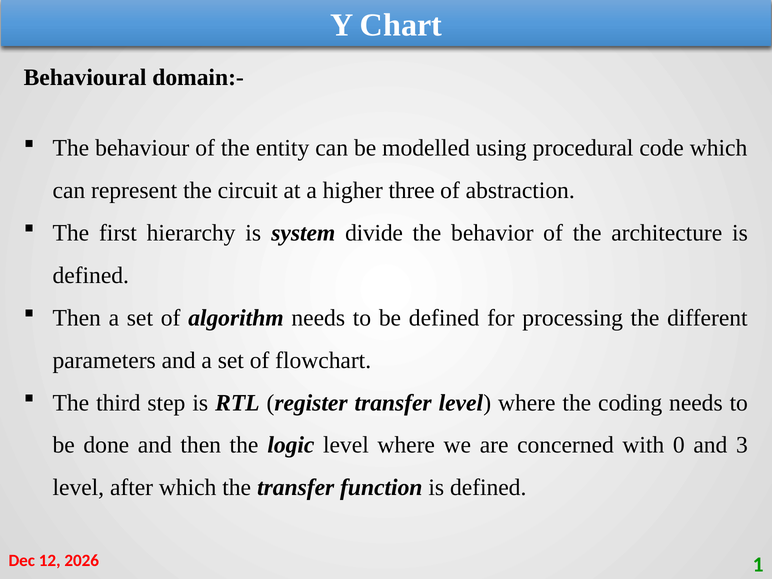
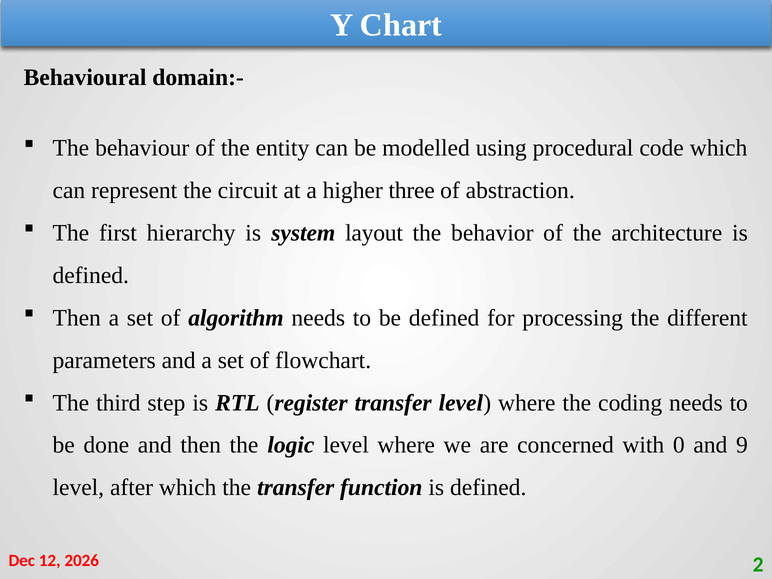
divide: divide -> layout (374, 233)
3: 3 -> 9 (742, 445)
1: 1 -> 2 (758, 565)
